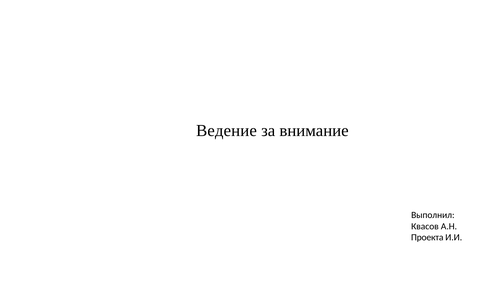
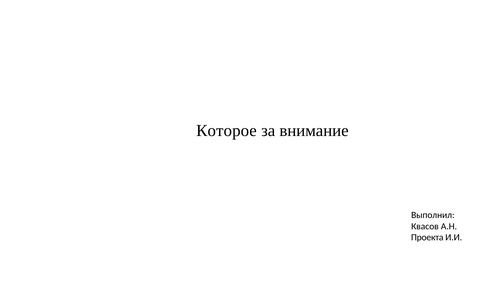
Ведение: Ведение -> Которое (226, 131)
